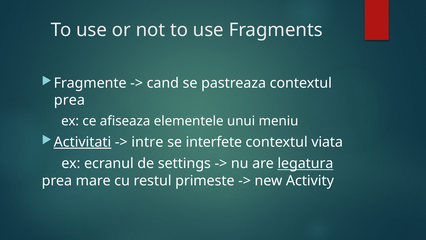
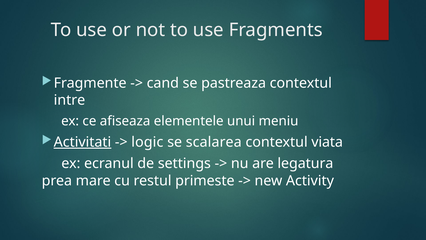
prea: prea -> intre (69, 100)
intre: intre -> logic (147, 142)
interfete: interfete -> scalarea (214, 142)
legatura underline: present -> none (305, 163)
